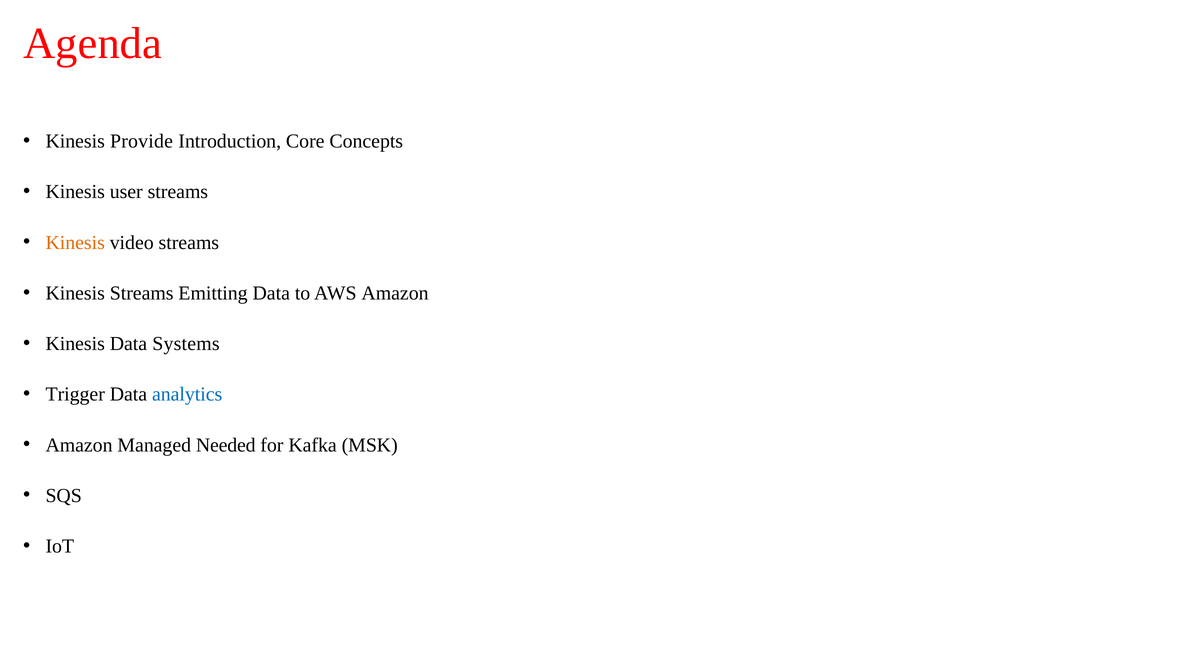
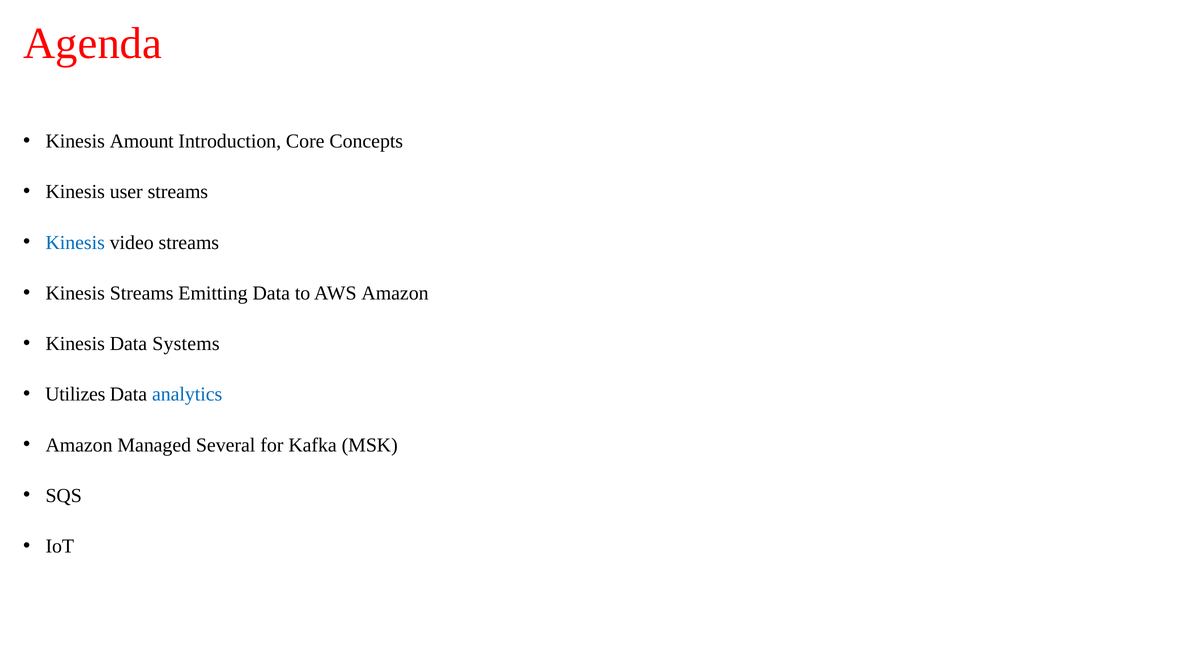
Provide: Provide -> Amount (142, 141)
Kinesis colour: orange -> blue (75, 243)
Trigger: Trigger -> Utilizes (75, 395)
Needed: Needed -> Several (226, 445)
